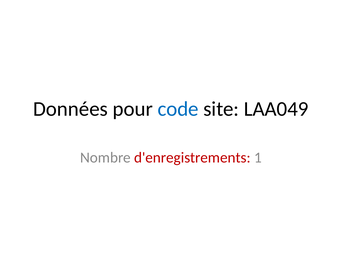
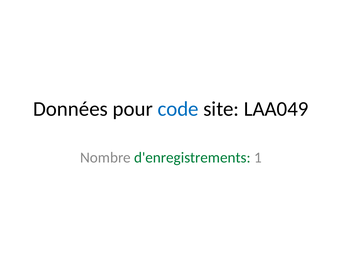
d'enregistrements colour: red -> green (192, 157)
